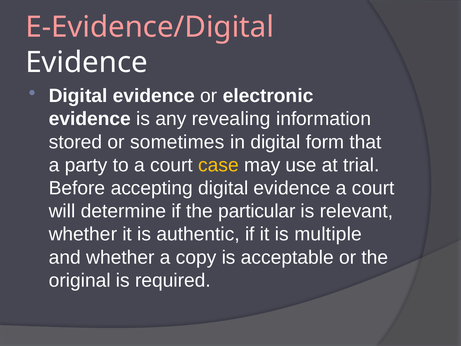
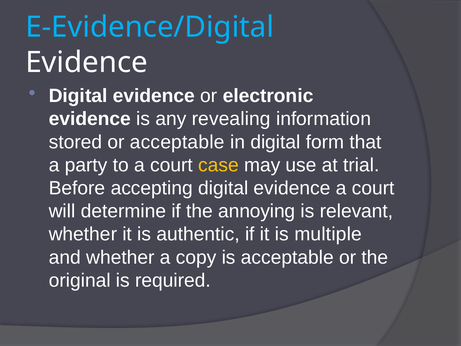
E-Evidence/Digital colour: pink -> light blue (150, 27)
or sometimes: sometimes -> acceptable (177, 142)
particular: particular -> annoying (257, 211)
